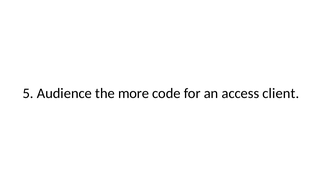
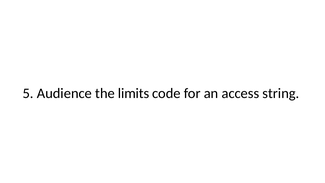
more: more -> limits (134, 93)
client: client -> string (281, 93)
